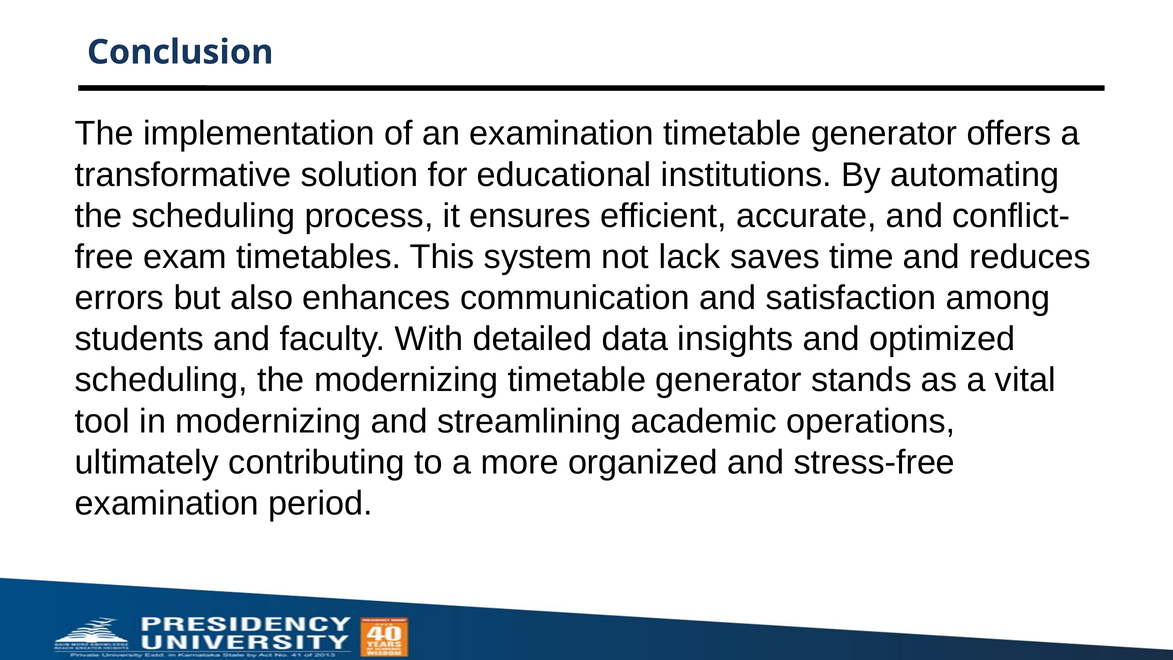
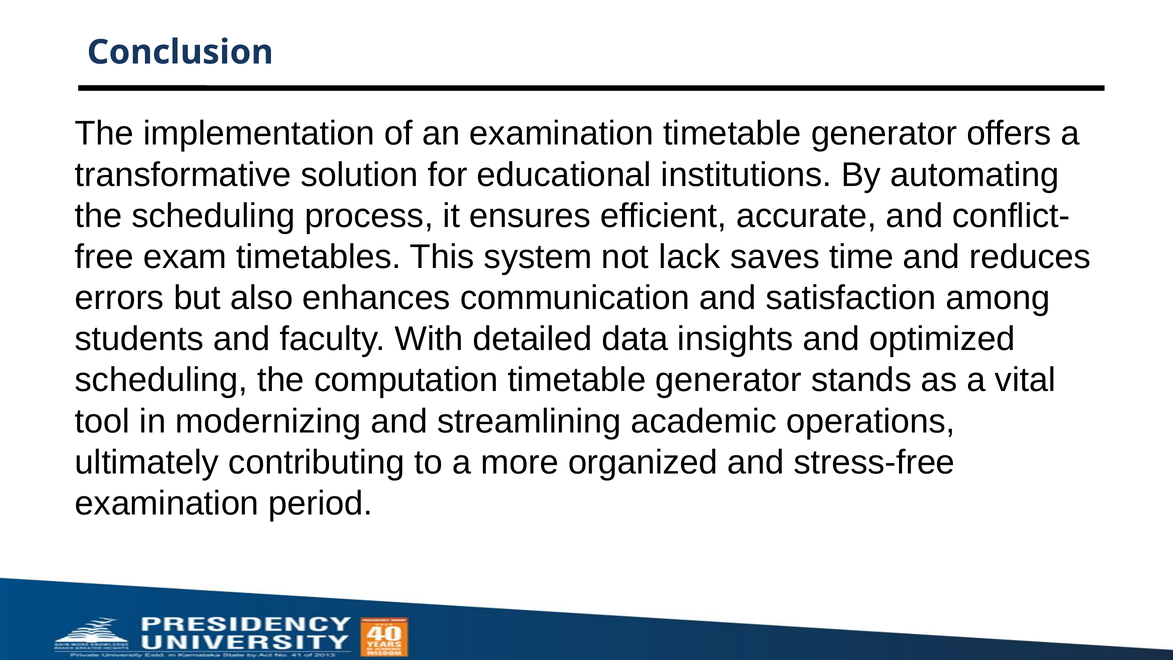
the modernizing: modernizing -> computation (406, 380)
